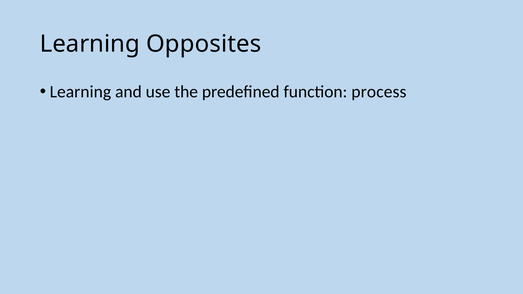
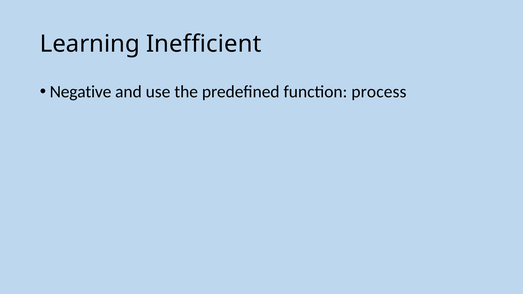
Opposites: Opposites -> Inefficient (204, 44)
Learning: Learning -> Negative (81, 92)
